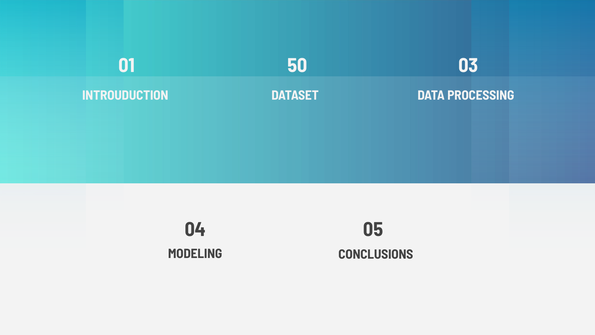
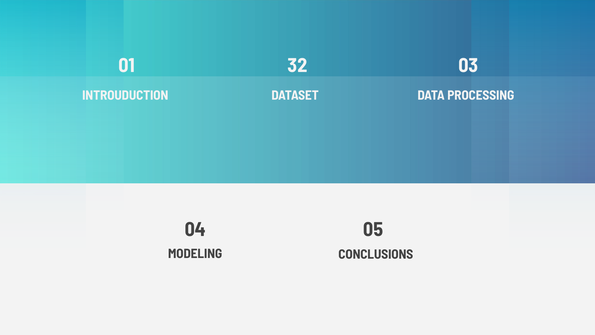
50: 50 -> 32 (297, 66)
